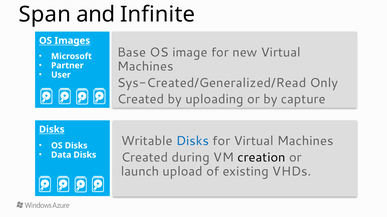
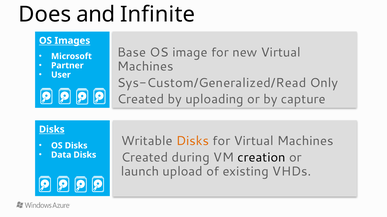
Span: Span -> Does (45, 14)
Sys-Created/Generalized/Read: Sys-Created/Generalized/Read -> Sys-Custom/Generalized/Read (212, 83)
Disks colour: blue -> orange (192, 141)
